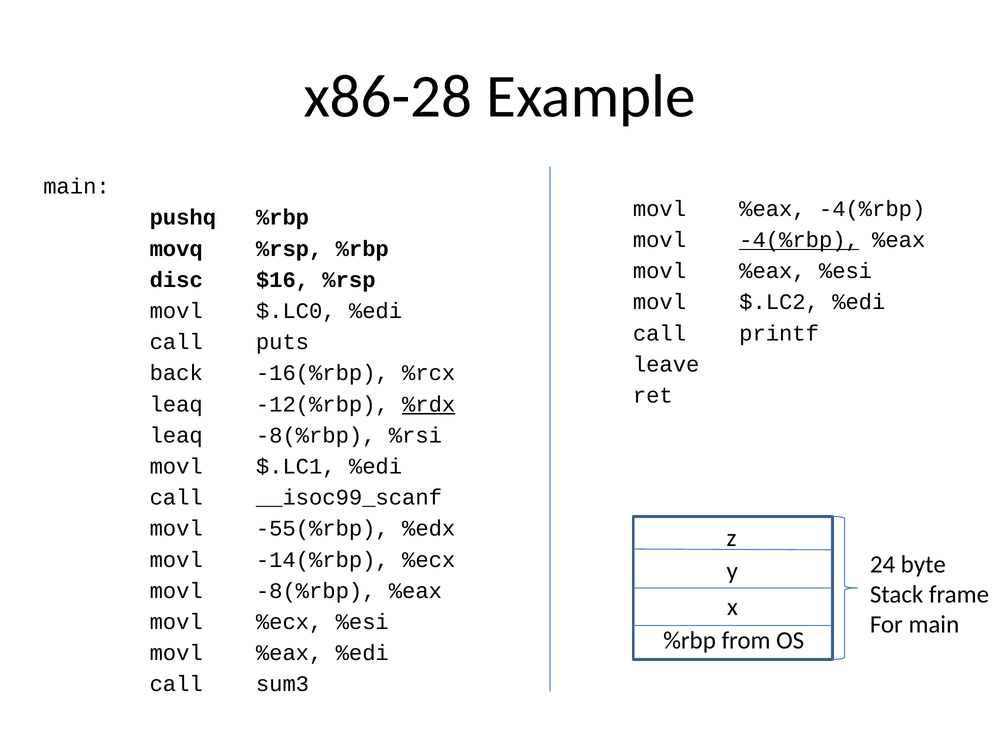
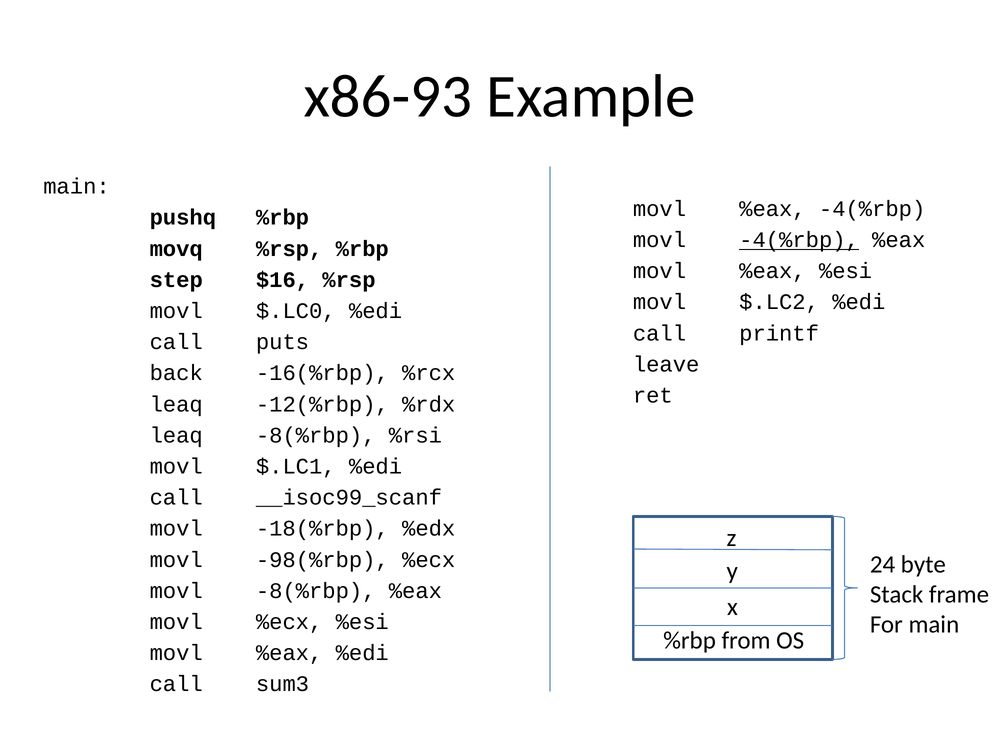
x86-28: x86-28 -> x86-93 (388, 97)
disc: disc -> step (176, 280)
%rdx underline: present -> none (429, 404)
-55(%rbp: -55(%rbp -> -18(%rbp (322, 529)
-14(%rbp: -14(%rbp -> -98(%rbp (322, 560)
